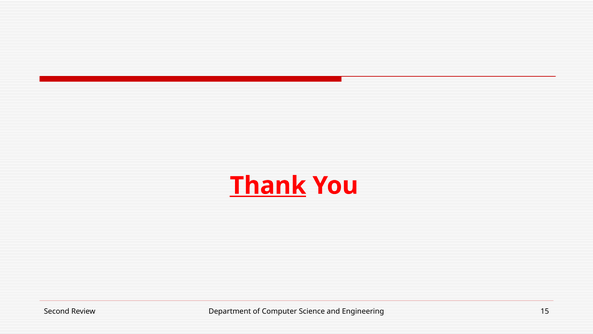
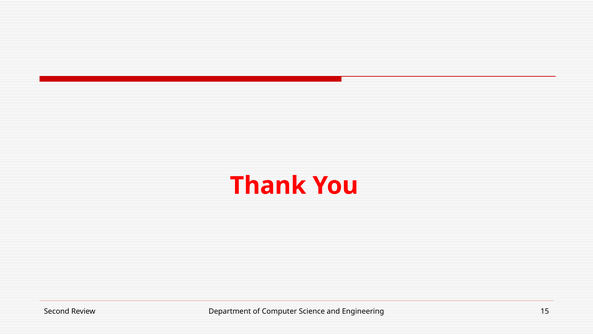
Thank underline: present -> none (268, 185)
